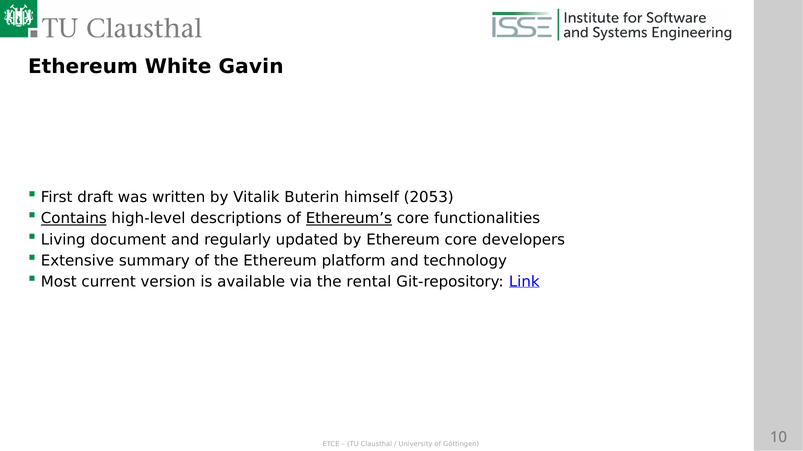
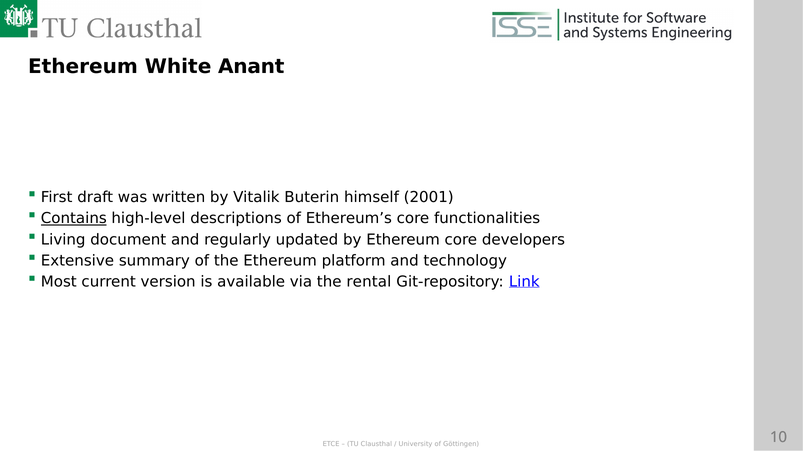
Gavin: Gavin -> Anant (251, 67)
2053: 2053 -> 2001 (429, 198)
Ethereum’s underline: present -> none (349, 219)
